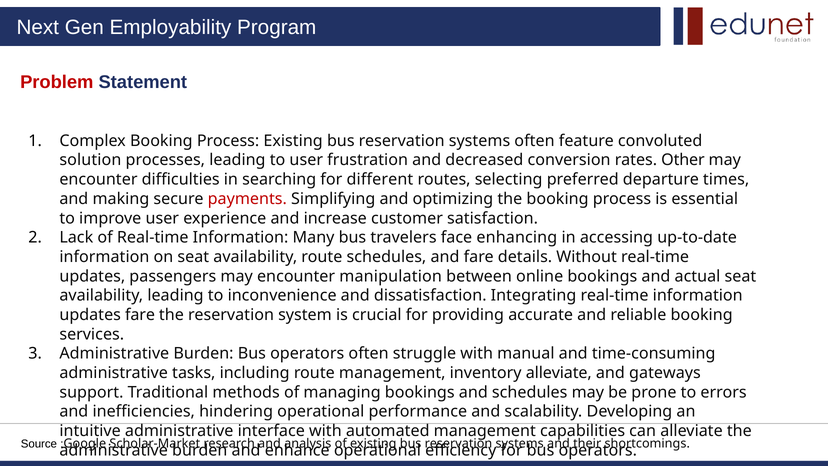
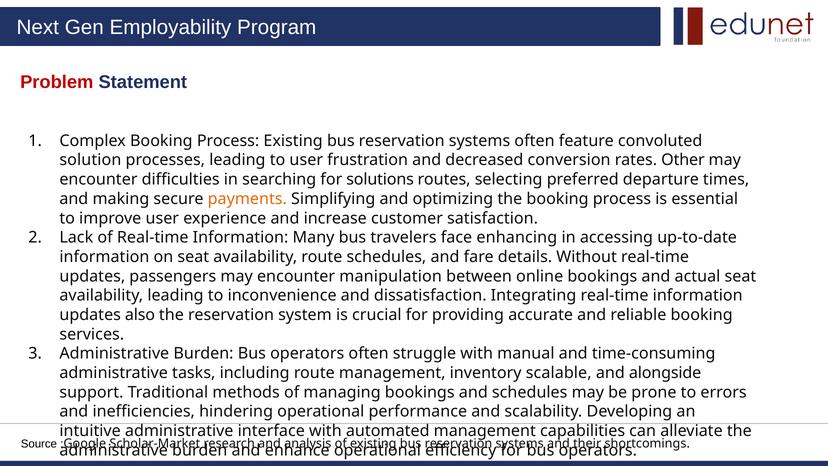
different: different -> solutions (380, 179)
payments colour: red -> orange (247, 199)
updates fare: fare -> also (140, 315)
inventory alleviate: alleviate -> scalable (559, 373)
gateways: gateways -> alongside (665, 373)
